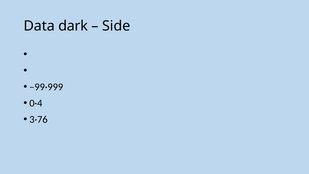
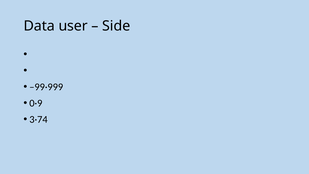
dark: dark -> user (73, 26)
0·4: 0·4 -> 0·9 (36, 103)
3·76: 3·76 -> 3·74 (38, 119)
